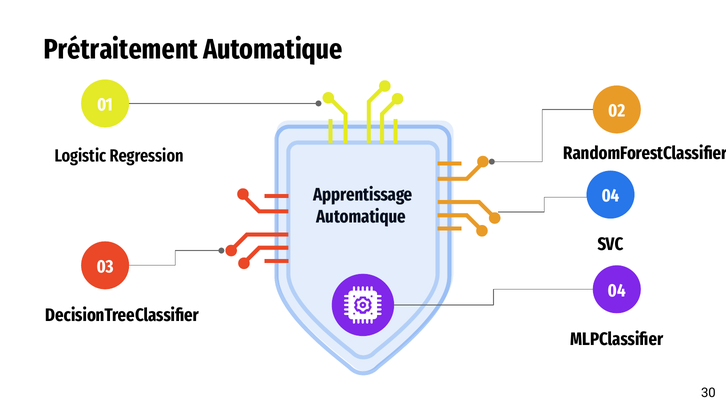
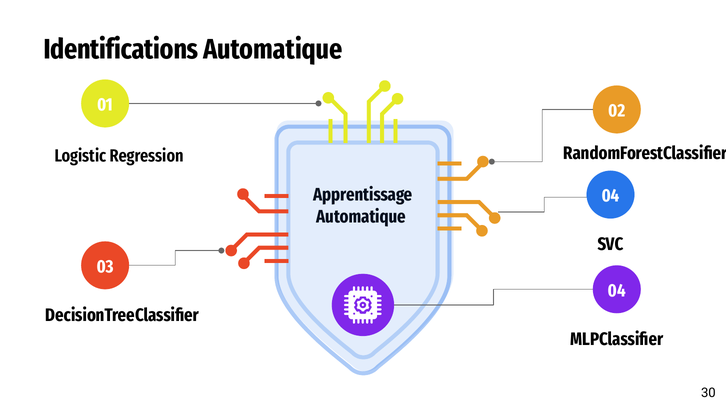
Prétraitement: Prétraitement -> Identifications (121, 49)
